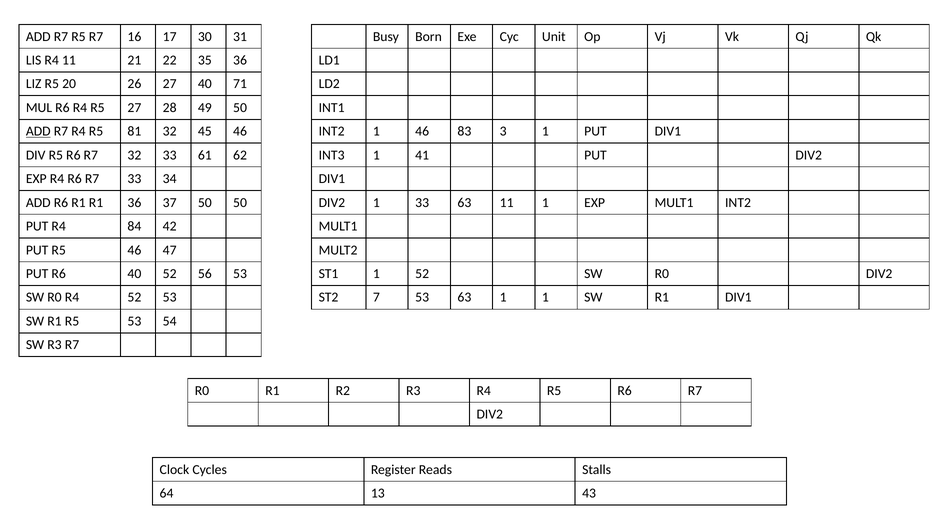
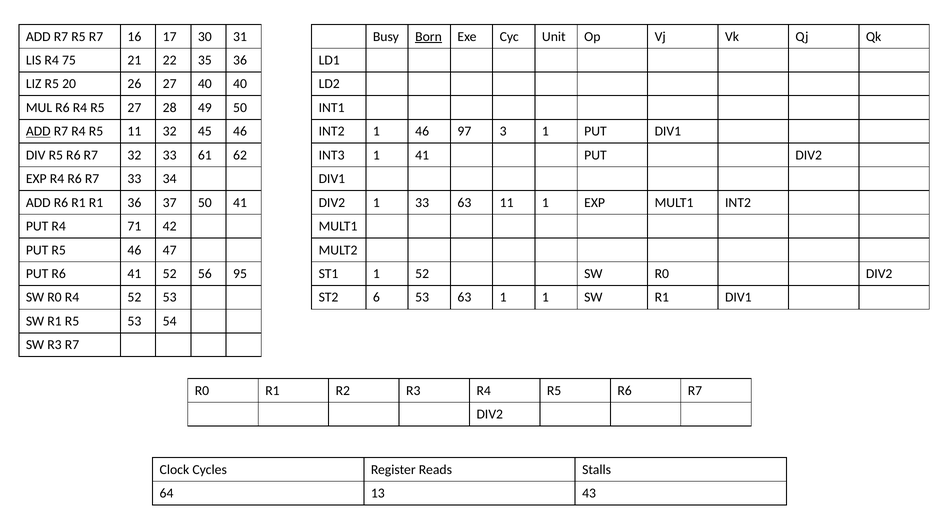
Born underline: none -> present (429, 37)
R4 11: 11 -> 75 (69, 60)
40 71: 71 -> 40 (240, 84)
R5 81: 81 -> 11 (134, 131)
83: 83 -> 97 (464, 131)
50 50: 50 -> 41 (240, 203)
84: 84 -> 71 (134, 226)
R6 40: 40 -> 41 (134, 274)
56 53: 53 -> 95 (240, 274)
7: 7 -> 6 (376, 298)
